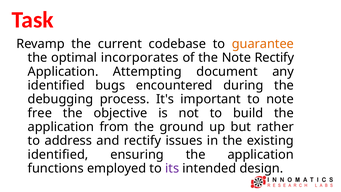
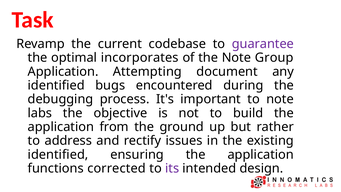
guarantee colour: orange -> purple (263, 44)
Note Rectify: Rectify -> Group (274, 58)
free: free -> labs (40, 113)
employed: employed -> corrected (117, 168)
